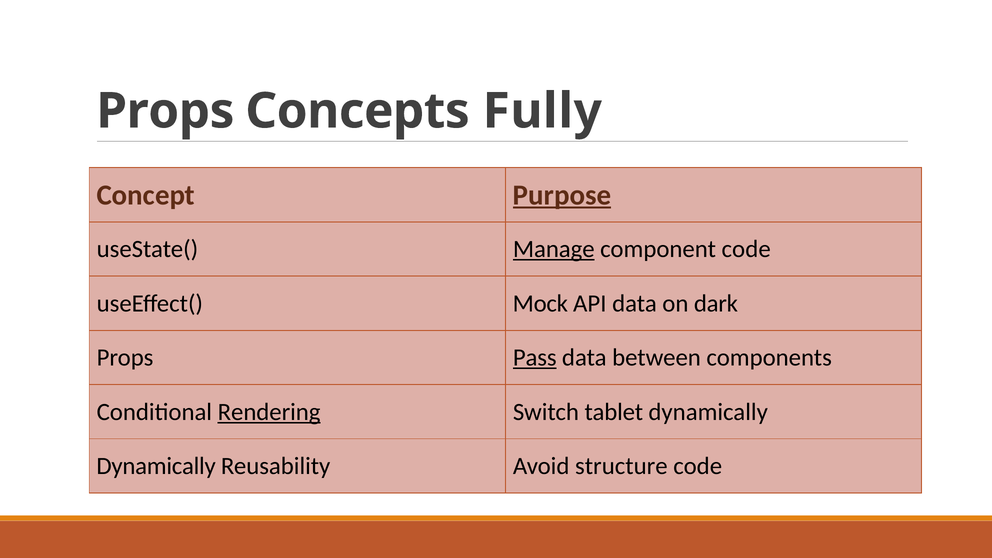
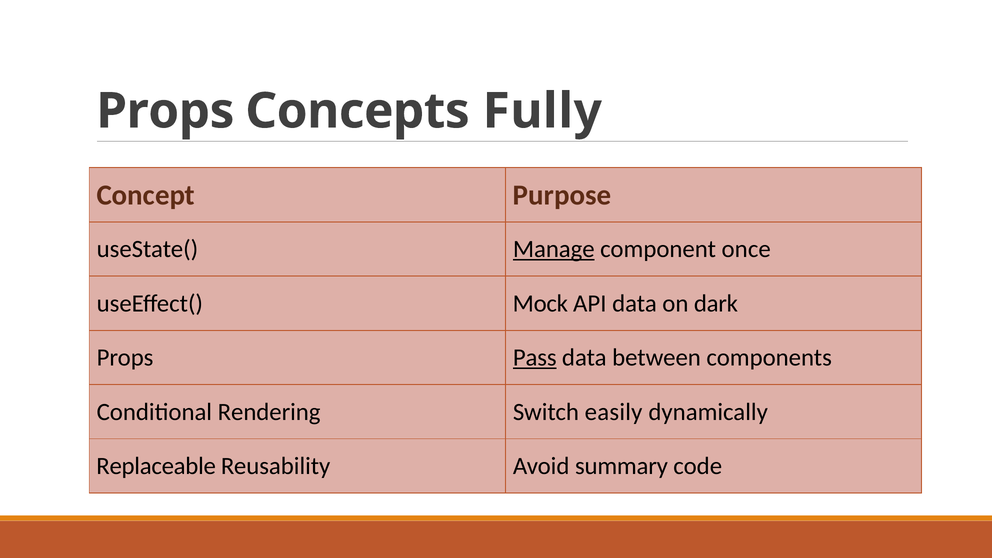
Purpose underline: present -> none (562, 195)
component code: code -> once (746, 249)
Rendering underline: present -> none (269, 412)
tablet: tablet -> easily (614, 412)
Dynamically: Dynamically -> Replaceable (156, 466)
structure: structure -> summary (622, 466)
